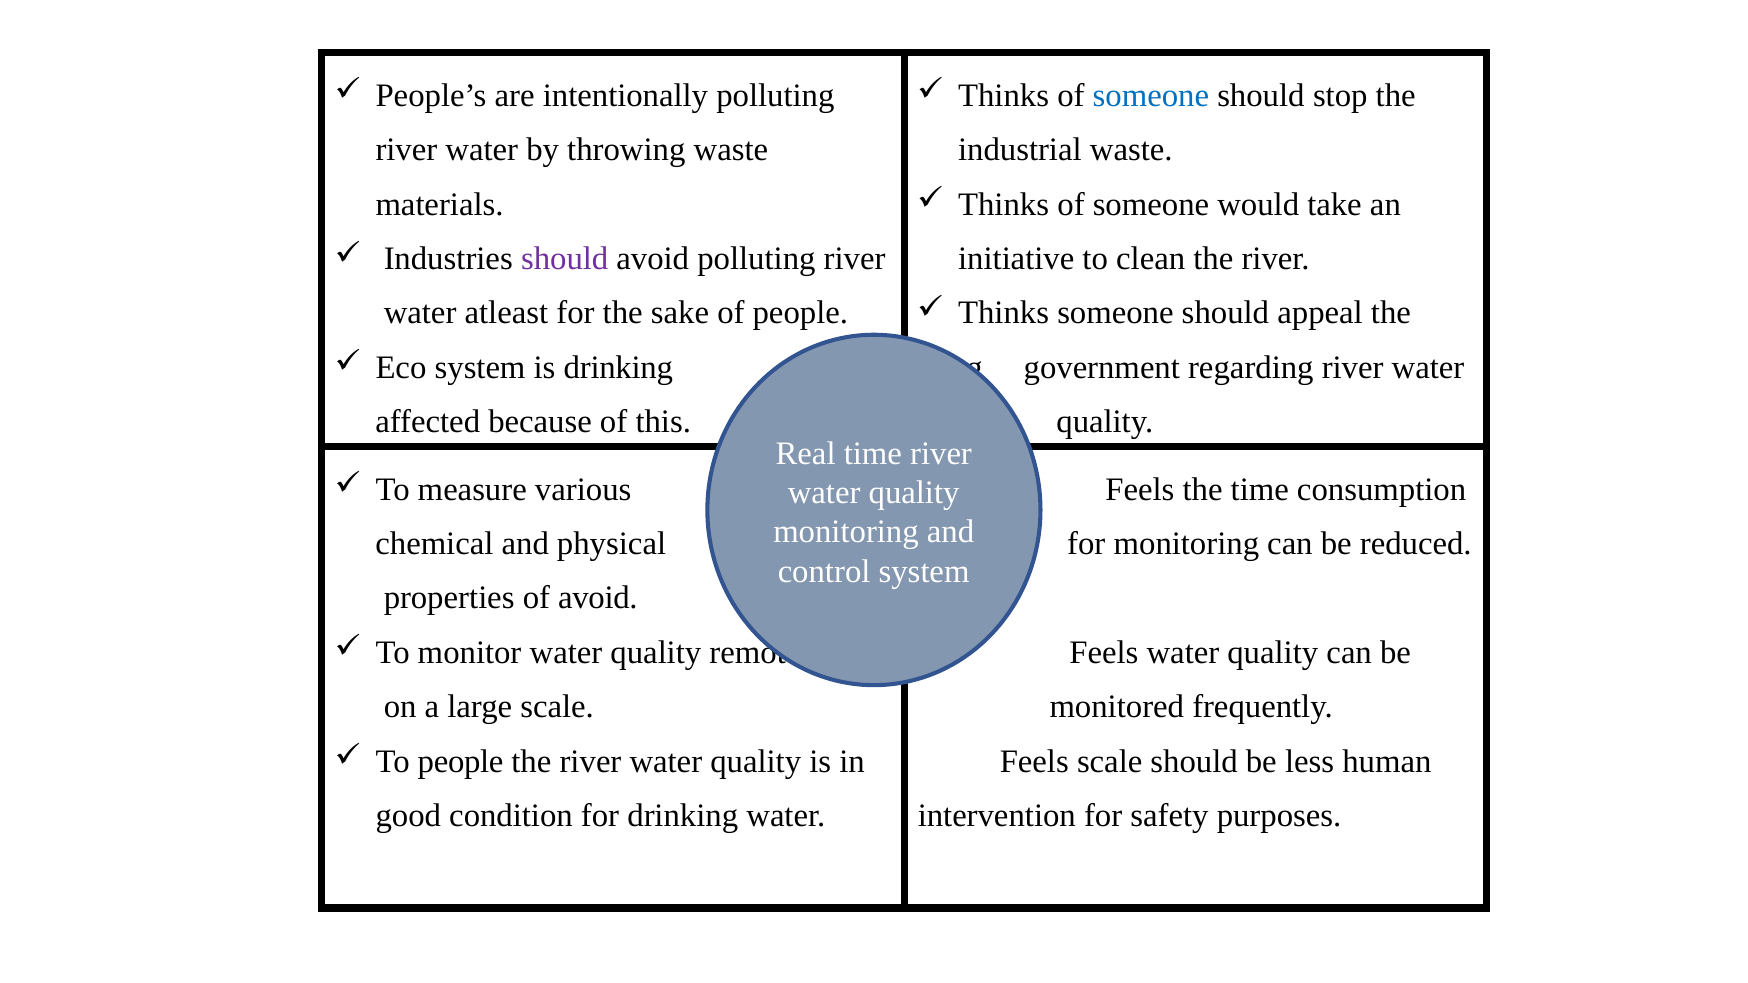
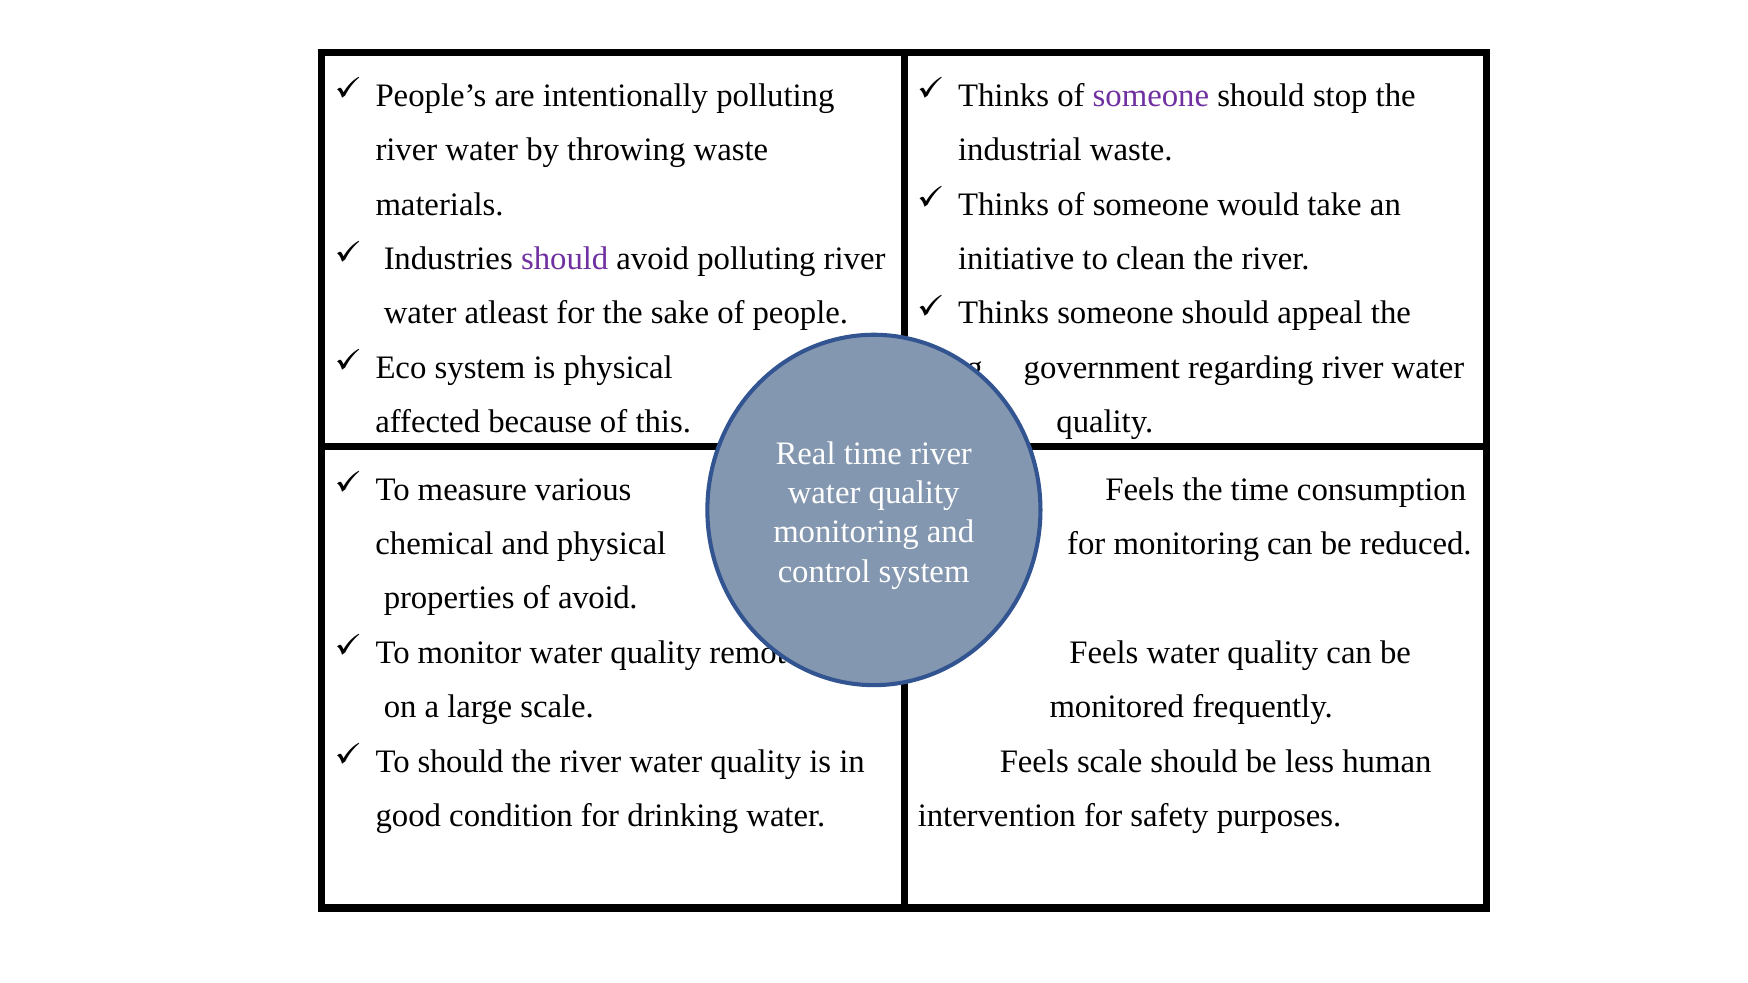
someone colour: blue -> purple (1151, 96)
is drinking: drinking -> physical (618, 368)
To people: people -> should (461, 762)
